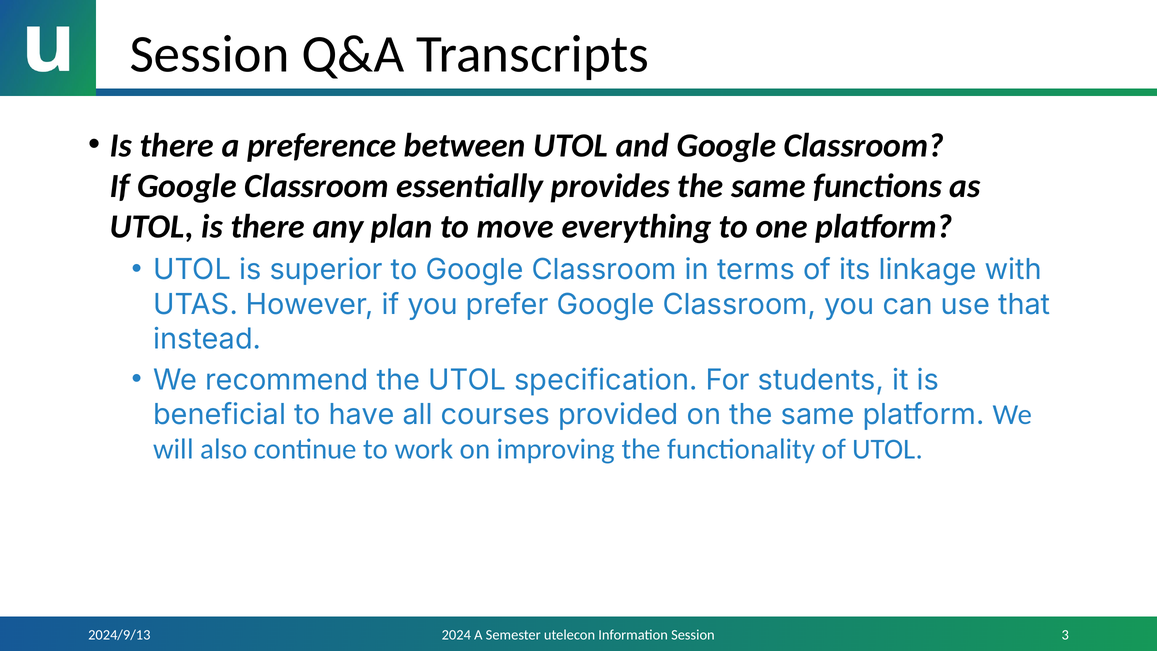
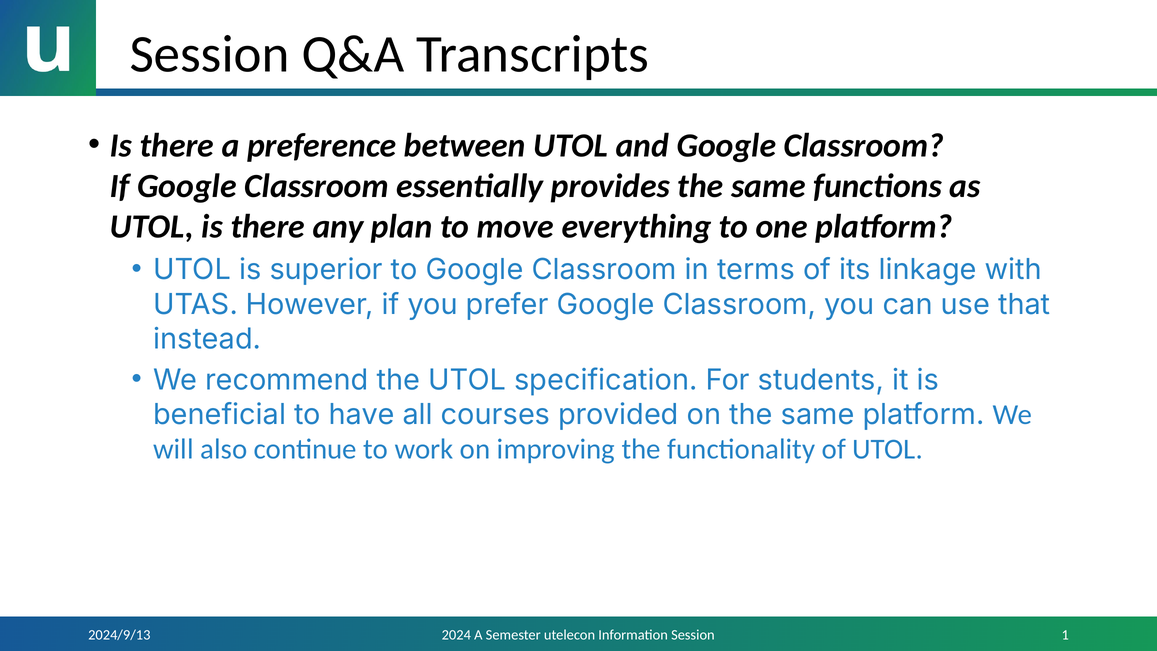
3: 3 -> 1 (1065, 635)
